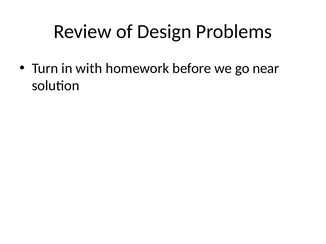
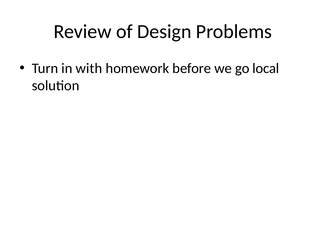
near: near -> local (266, 68)
